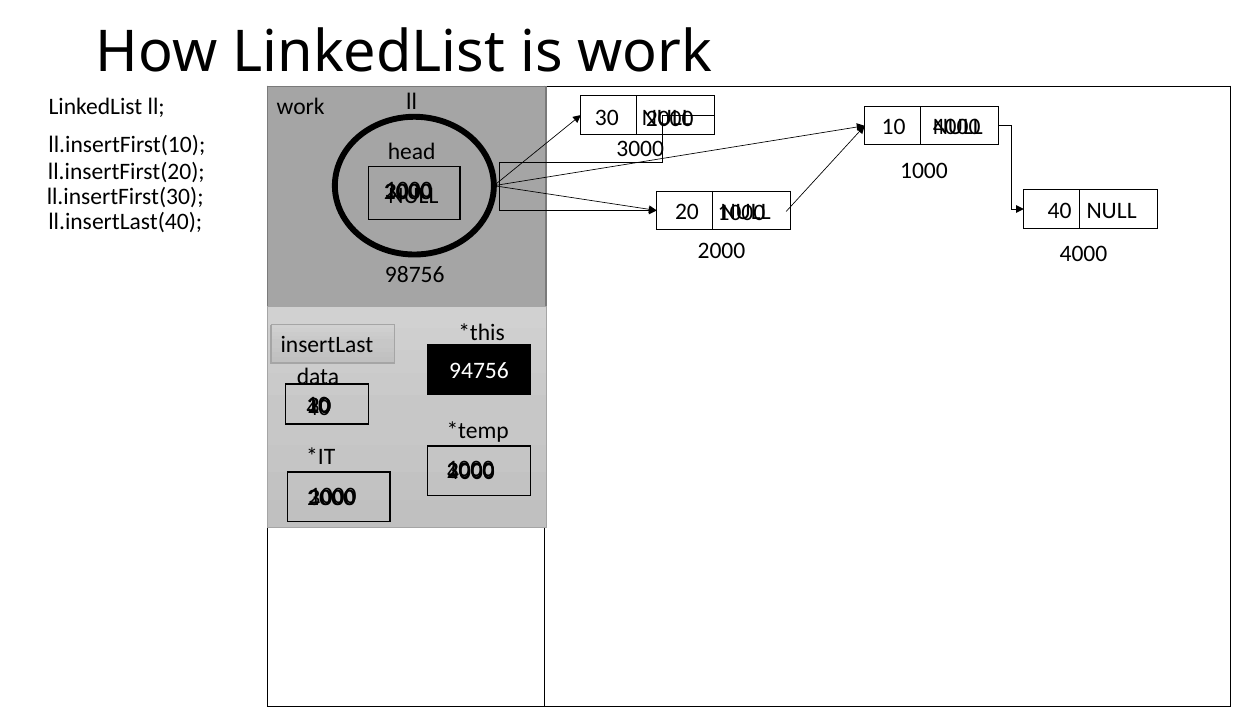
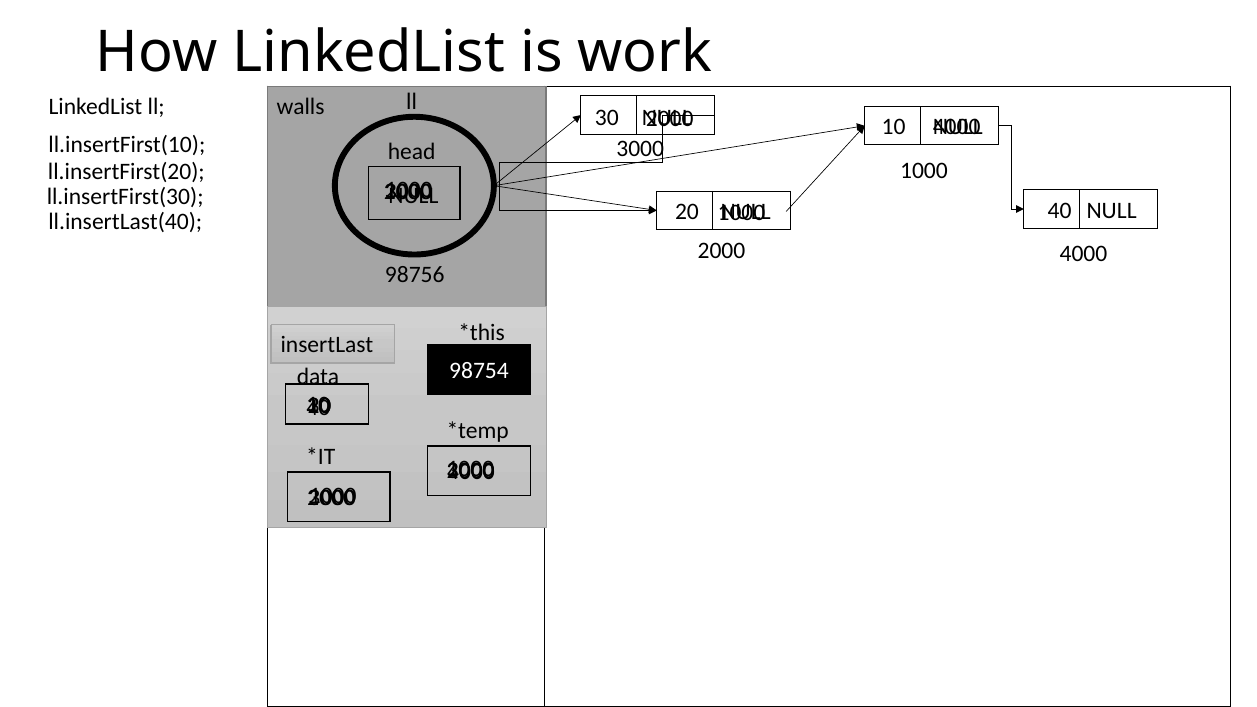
ll work: work -> walls (301, 107)
94756: 94756 -> 98754 (479, 371)
